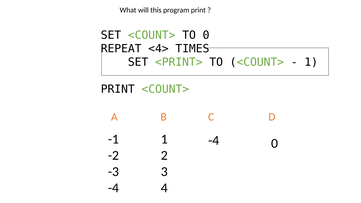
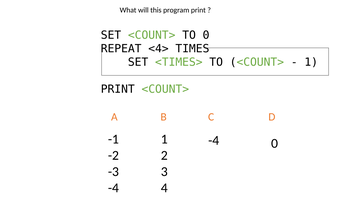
<PRINT>: <PRINT> -> <TIMES> (179, 62)
